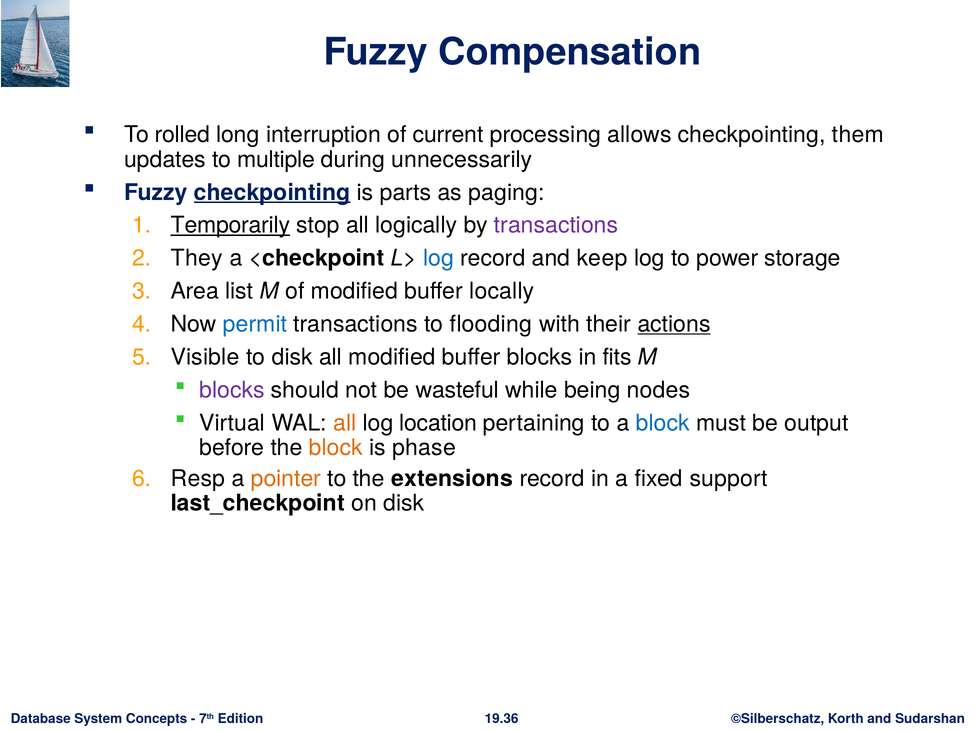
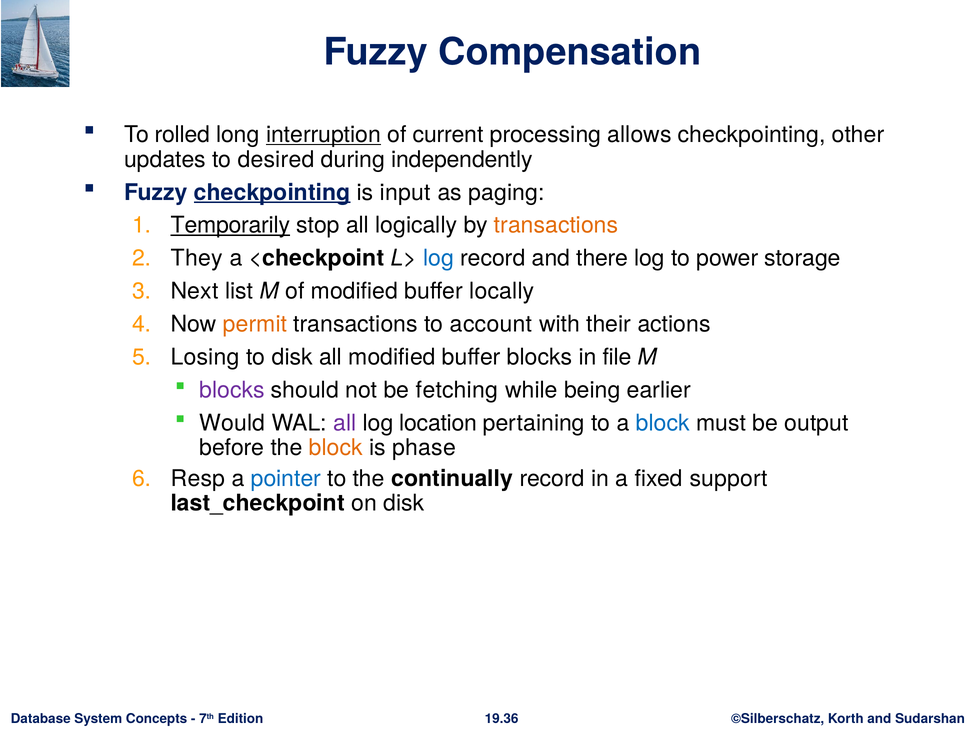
interruption underline: none -> present (323, 135)
them: them -> other (858, 135)
multiple: multiple -> desired (276, 160)
unnecessarily: unnecessarily -> independently (462, 160)
parts: parts -> input (405, 193)
transactions colour: purple -> orange (556, 225)
keep: keep -> there (602, 258)
Area: Area -> Next (195, 291)
permit colour: blue -> orange (255, 324)
flooding: flooding -> account (491, 324)
actions underline: present -> none (674, 324)
Visible: Visible -> Losing (205, 357)
fits: fits -> file (617, 357)
wasteful: wasteful -> fetching (457, 390)
nodes: nodes -> earlier (659, 390)
Virtual: Virtual -> Would (232, 423)
all colour: orange -> purple (345, 423)
pointer colour: orange -> blue (286, 479)
extensions: extensions -> continually (452, 479)
